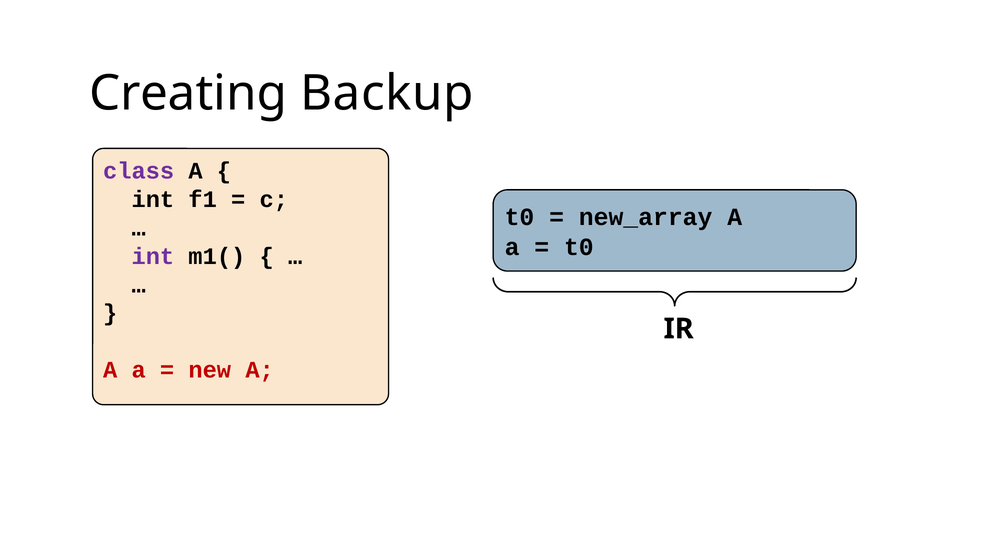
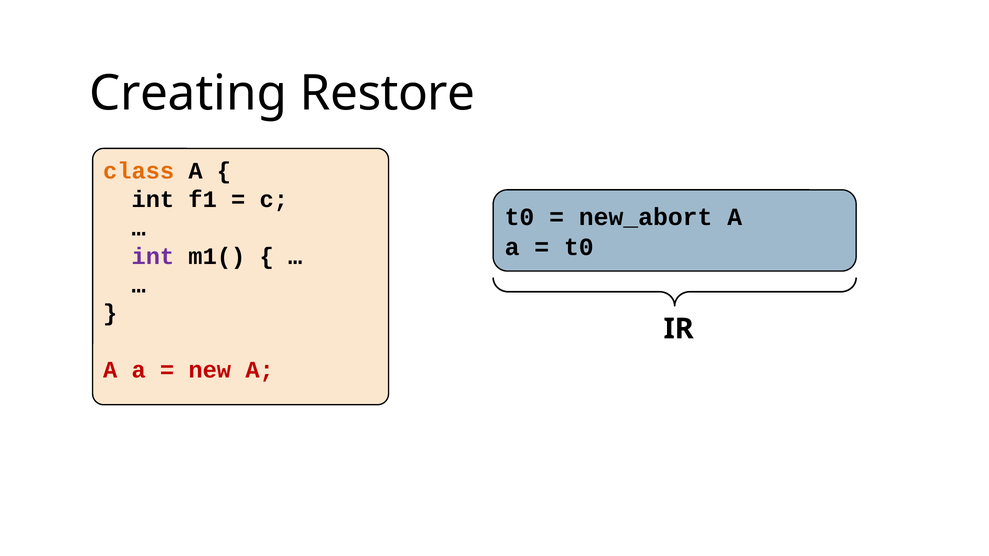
Backup: Backup -> Restore (388, 93)
class colour: purple -> orange (139, 171)
new_array: new_array -> new_abort (646, 217)
